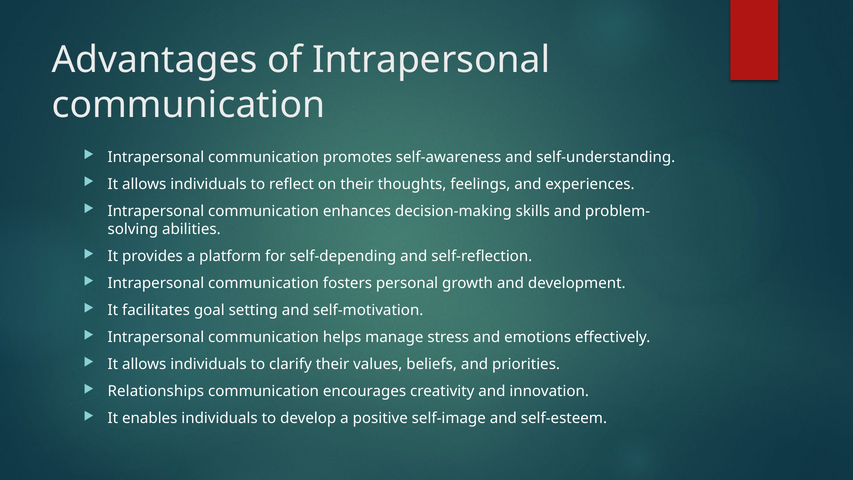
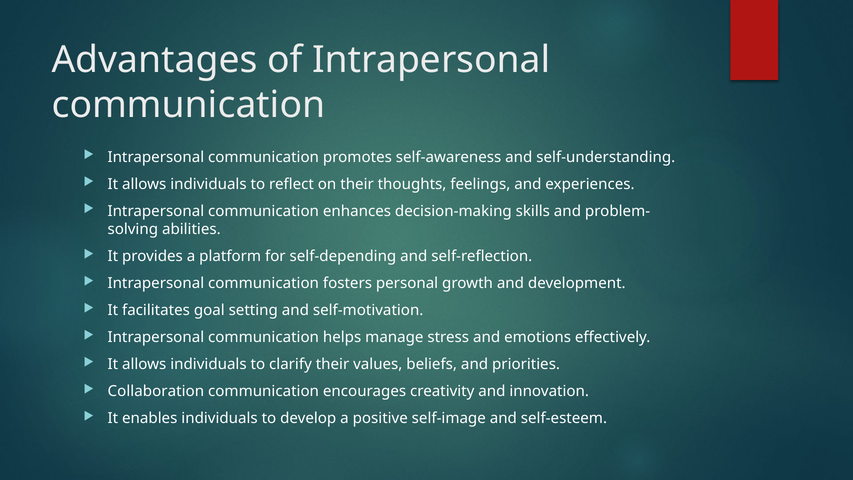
Relationships: Relationships -> Collaboration (156, 391)
